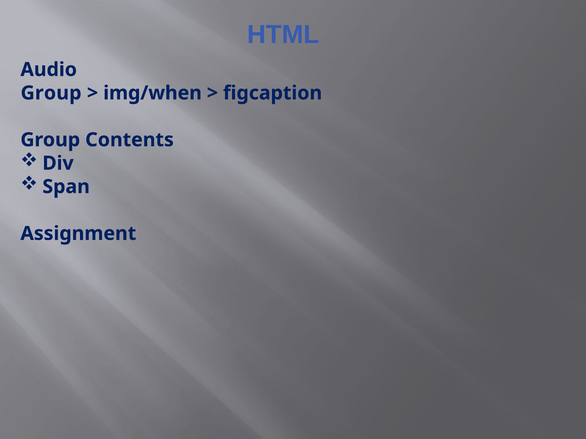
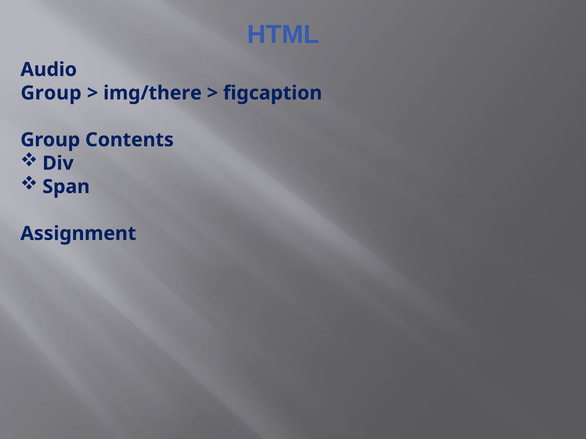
img/when: img/when -> img/there (153, 93)
